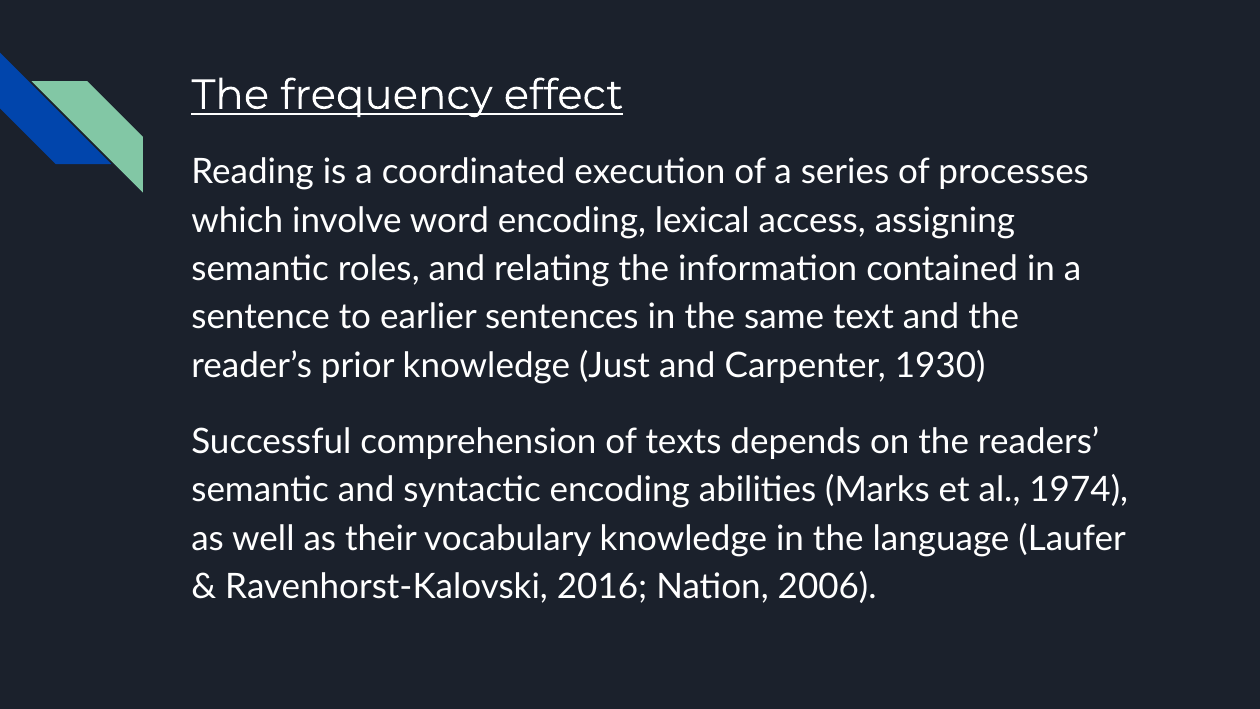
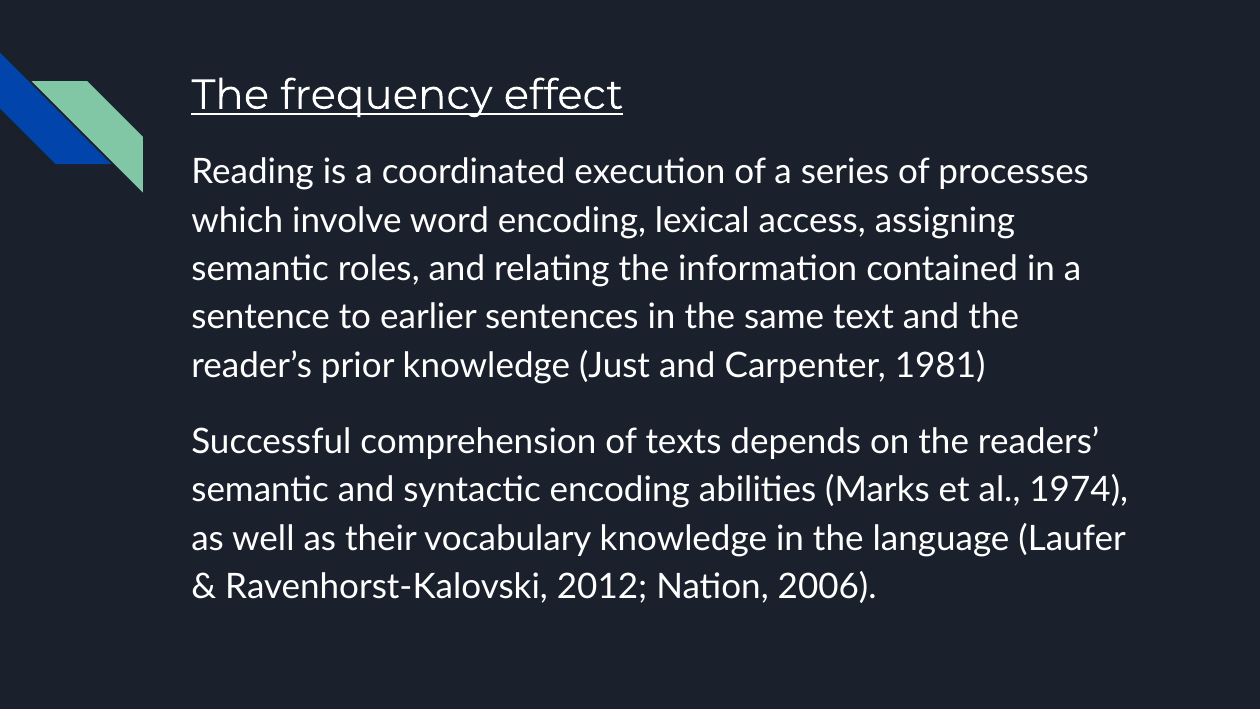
1930: 1930 -> 1981 (940, 366)
2016: 2016 -> 2012 (602, 587)
